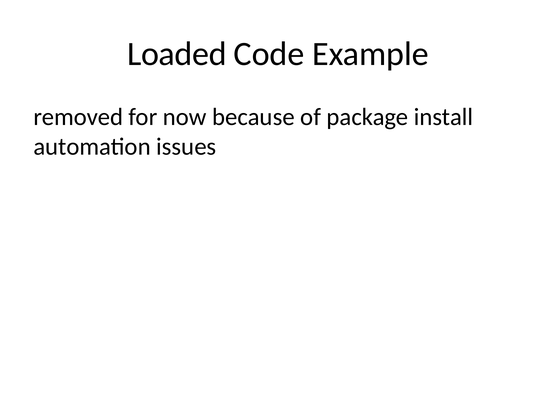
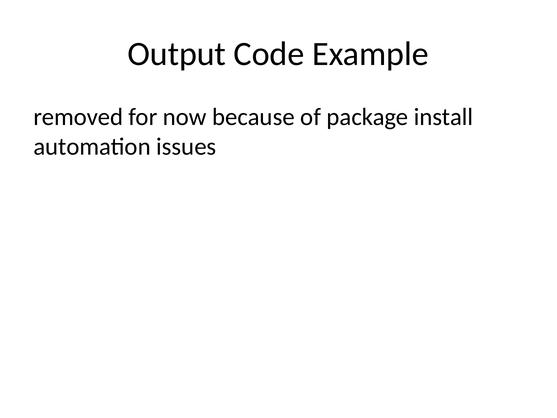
Loaded: Loaded -> Output (177, 54)
